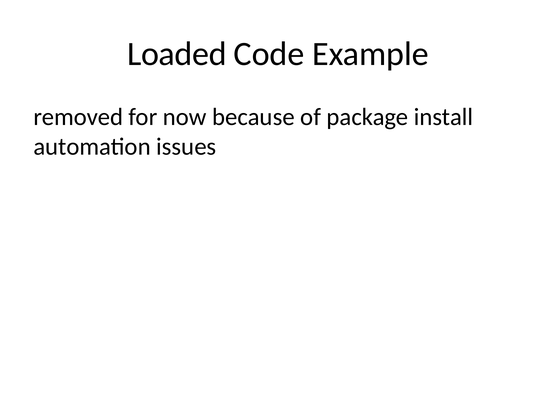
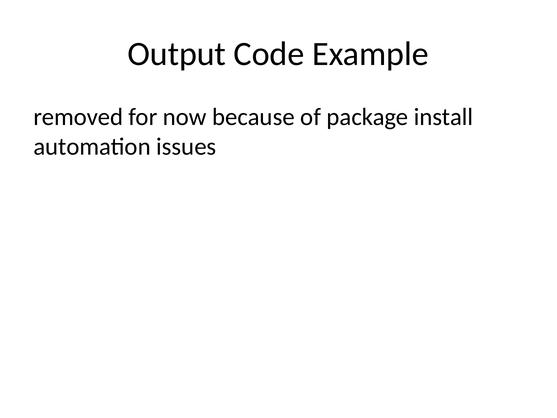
Loaded: Loaded -> Output (177, 54)
